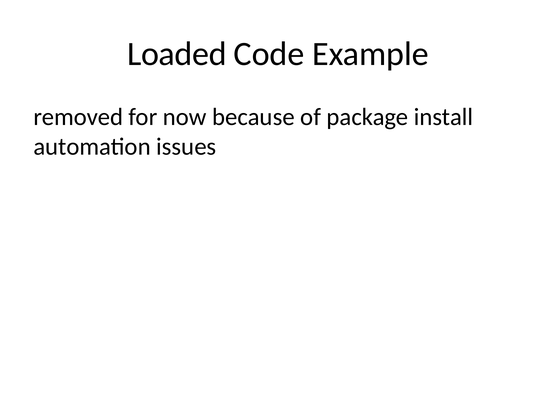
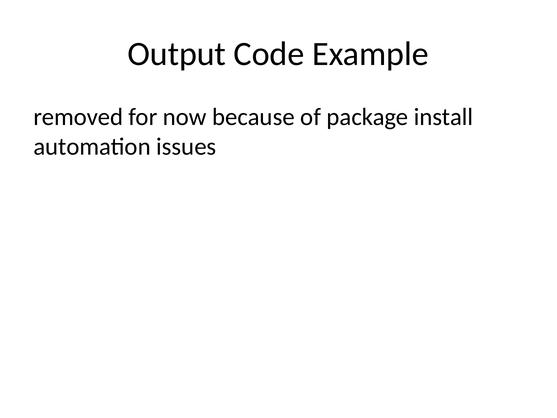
Loaded: Loaded -> Output (177, 54)
